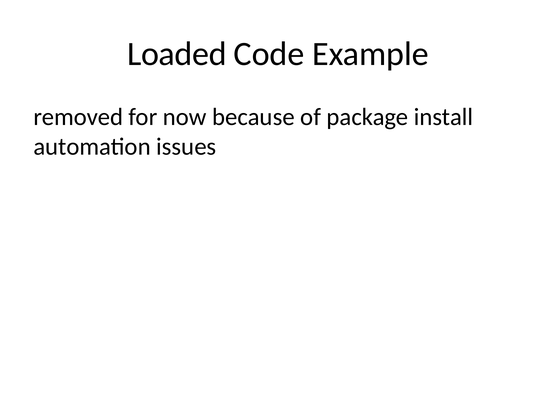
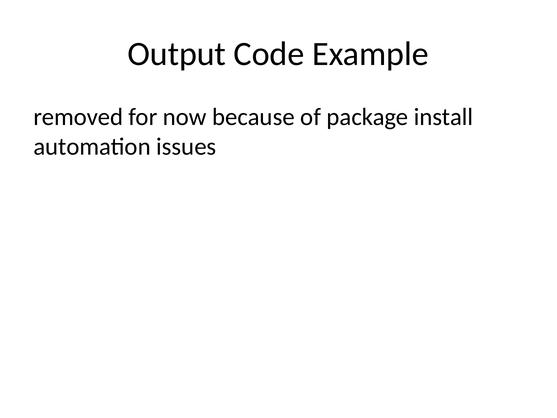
Loaded: Loaded -> Output (177, 54)
